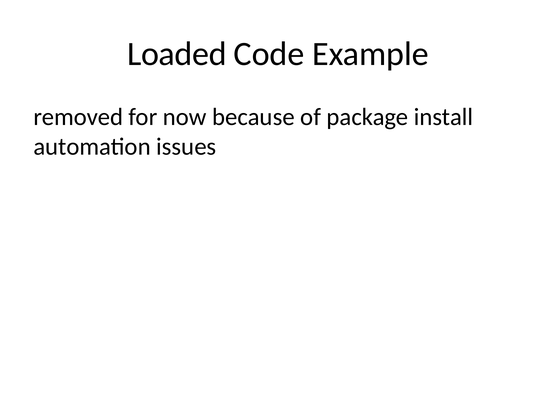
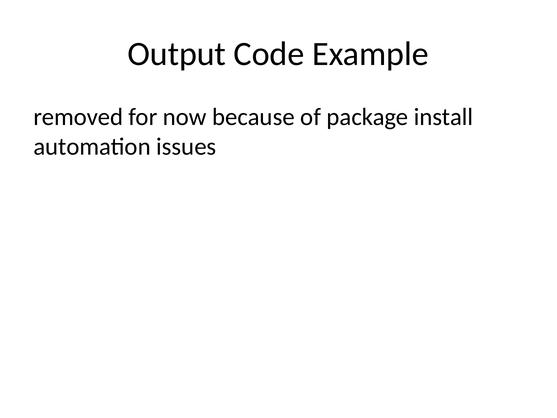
Loaded: Loaded -> Output (177, 54)
